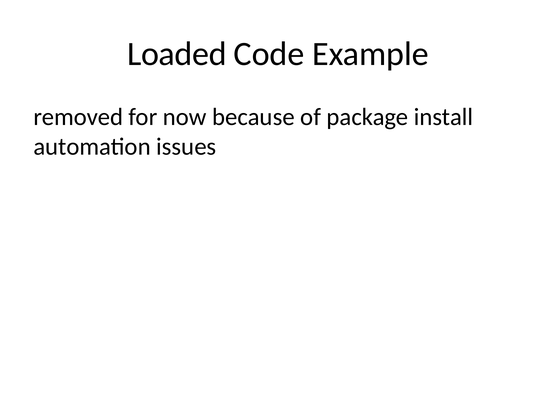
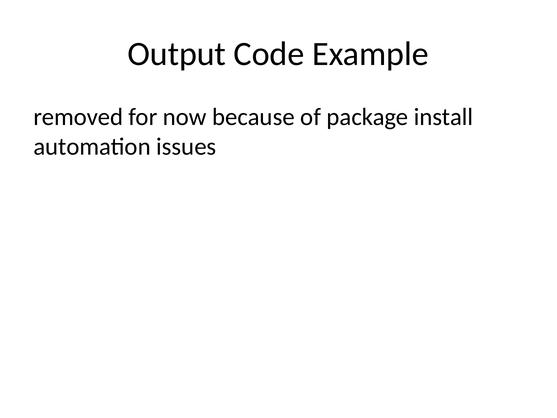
Loaded: Loaded -> Output (177, 54)
